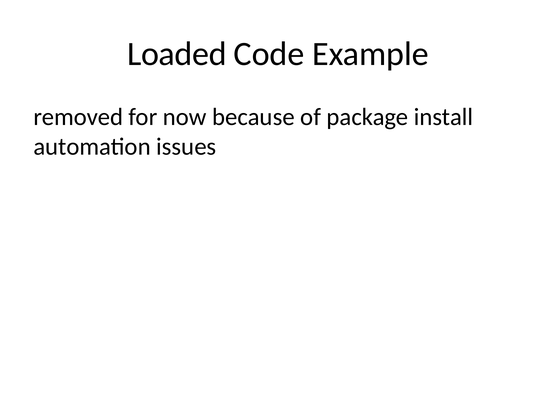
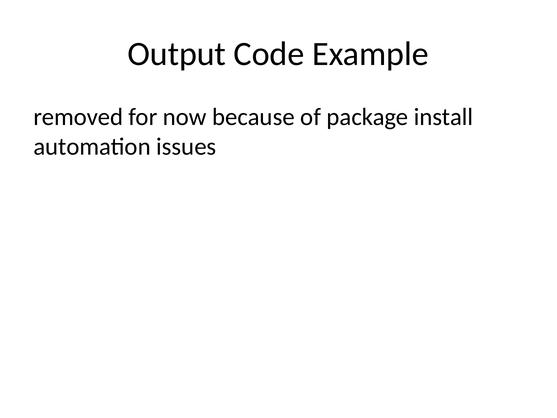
Loaded: Loaded -> Output (177, 54)
